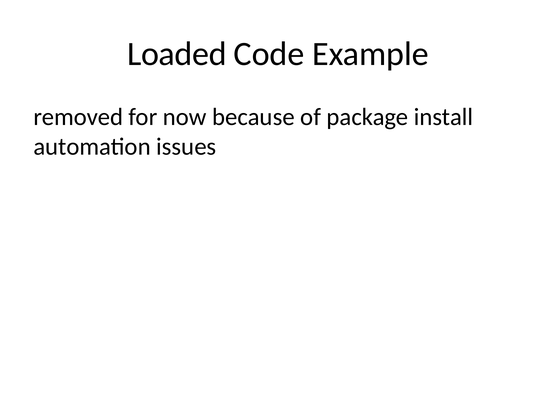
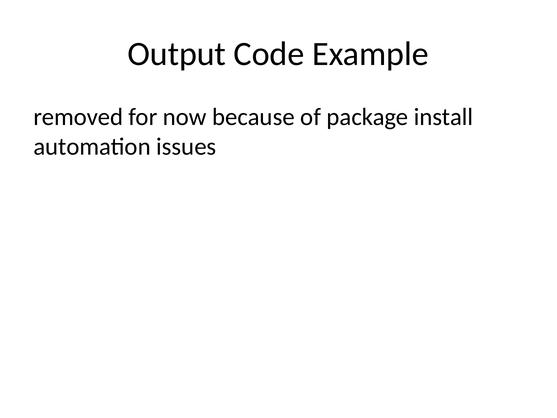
Loaded: Loaded -> Output (177, 54)
